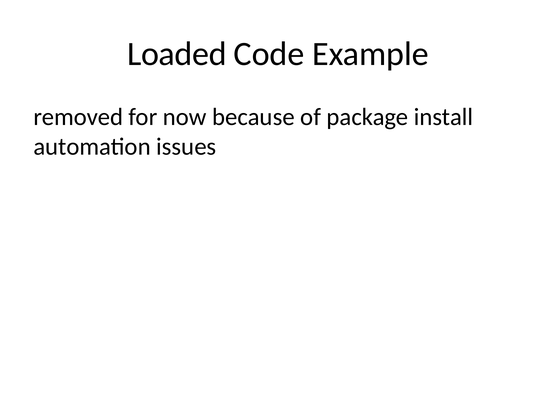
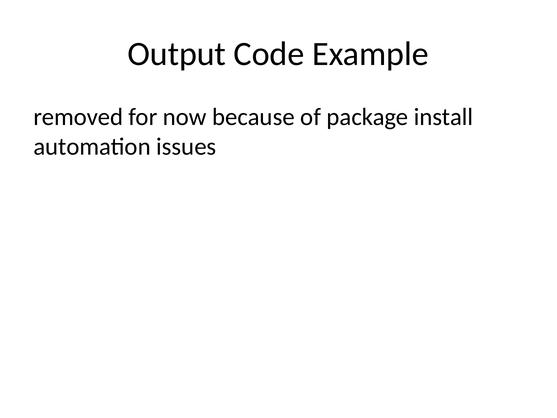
Loaded: Loaded -> Output (177, 54)
